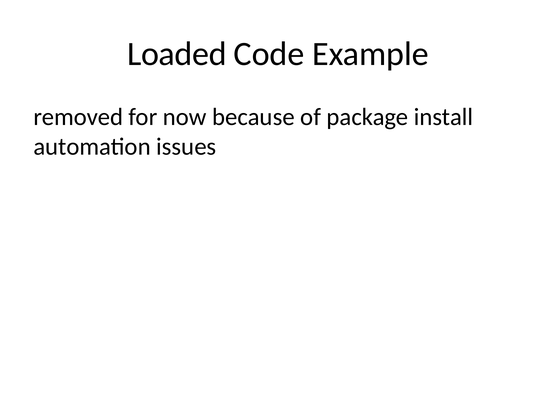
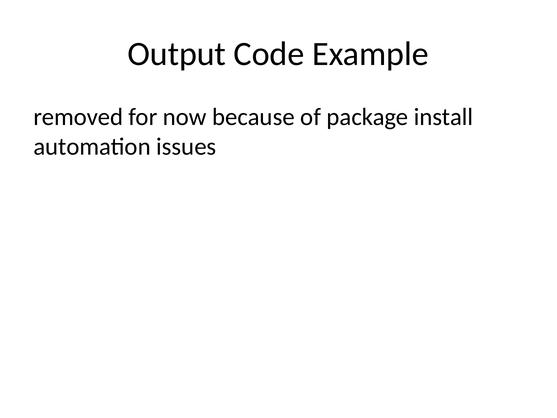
Loaded: Loaded -> Output (177, 54)
